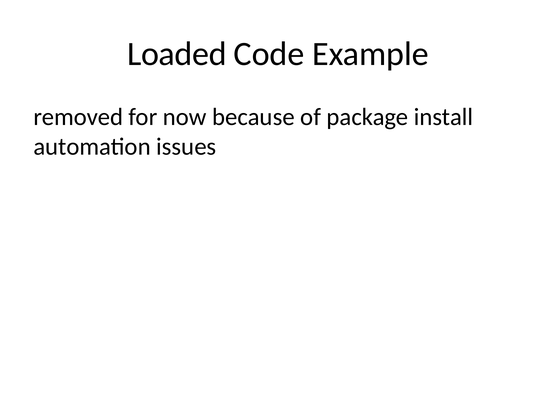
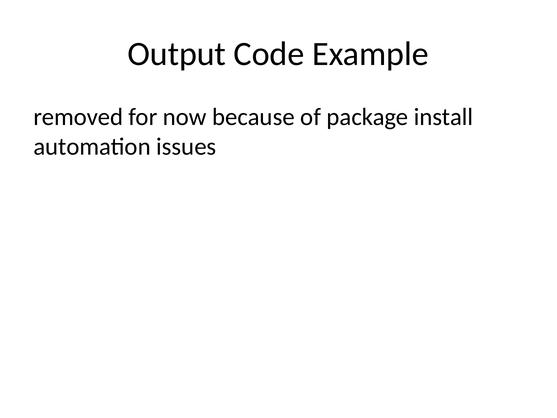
Loaded: Loaded -> Output (177, 54)
